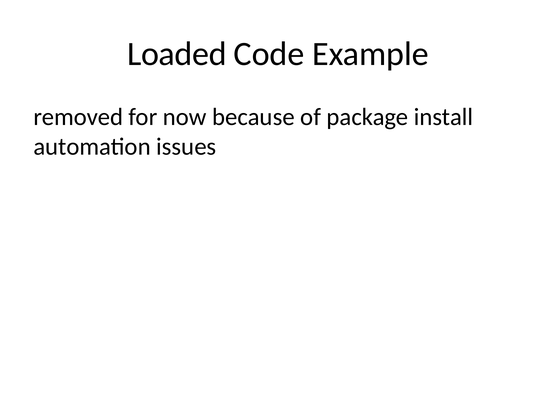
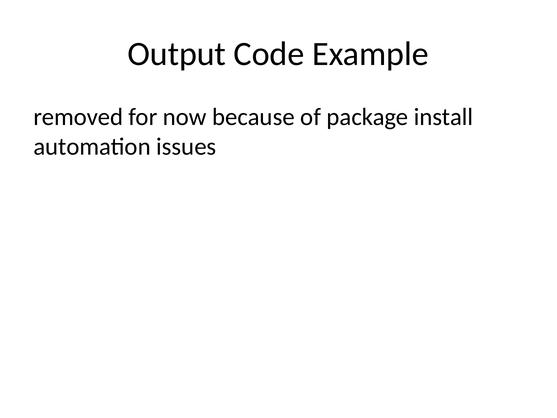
Loaded: Loaded -> Output (177, 54)
